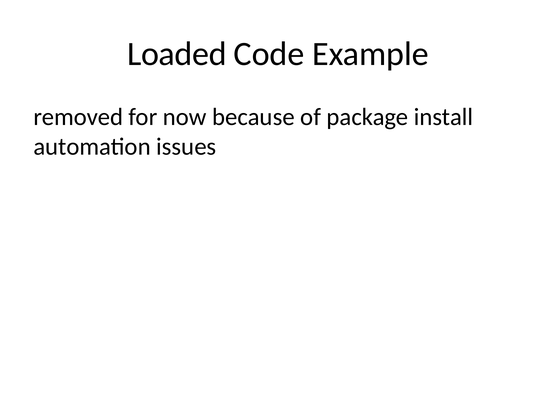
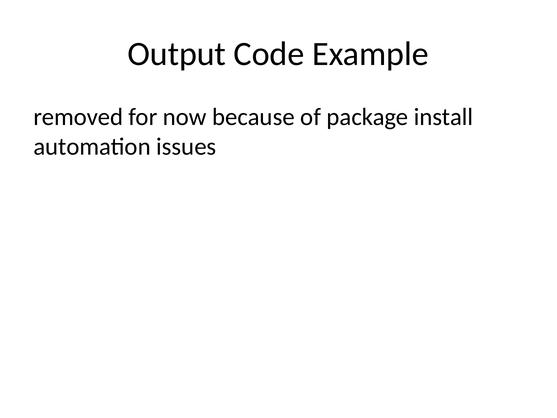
Loaded: Loaded -> Output (177, 54)
